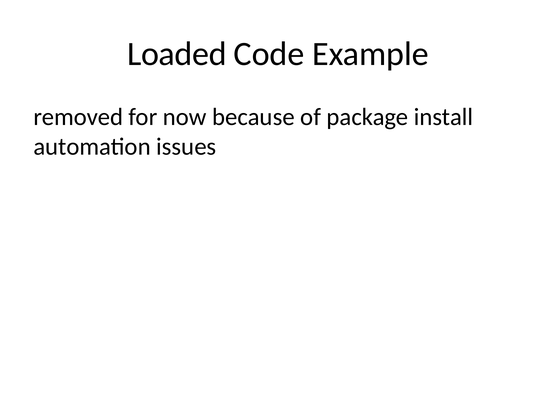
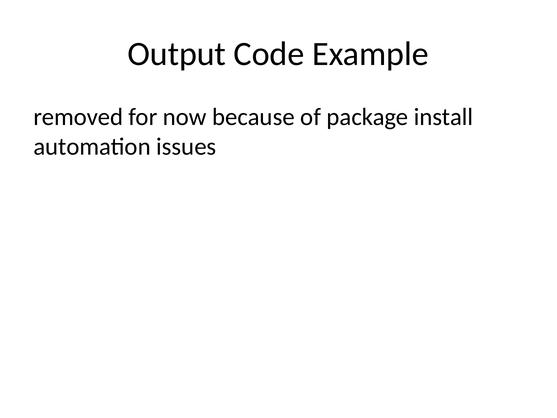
Loaded: Loaded -> Output (177, 54)
